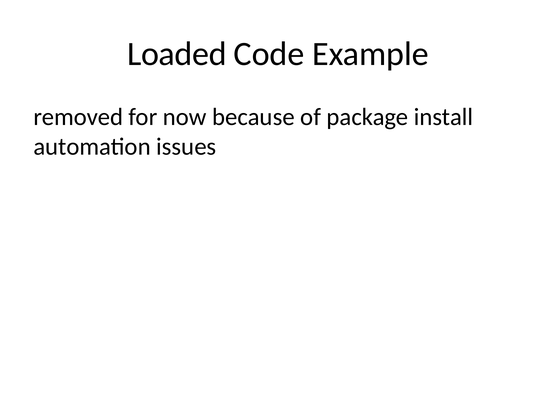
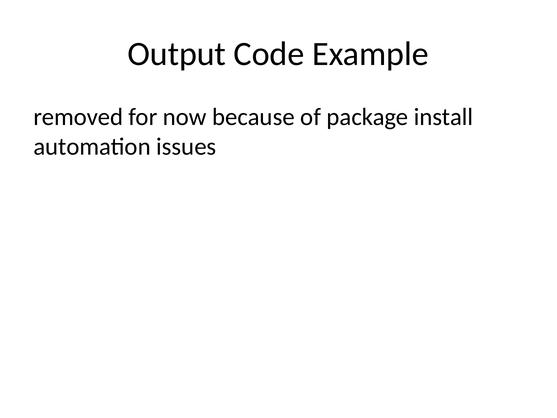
Loaded: Loaded -> Output (177, 54)
